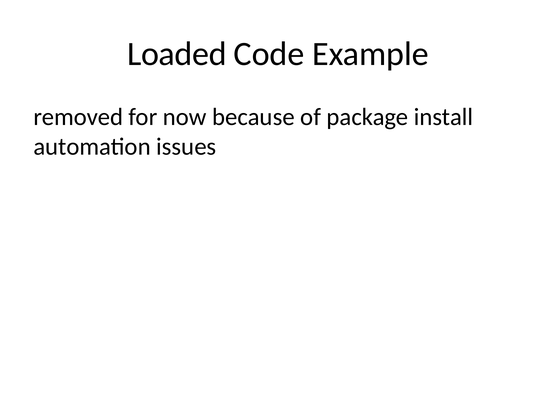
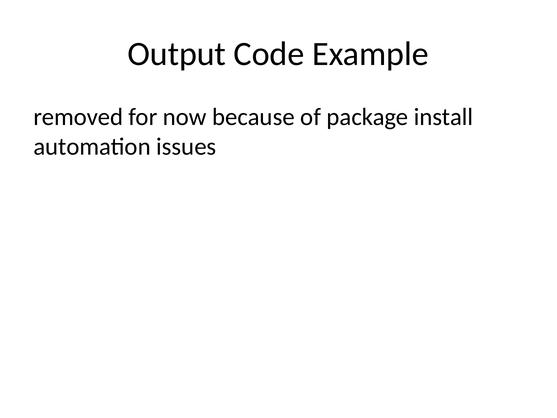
Loaded: Loaded -> Output (177, 54)
